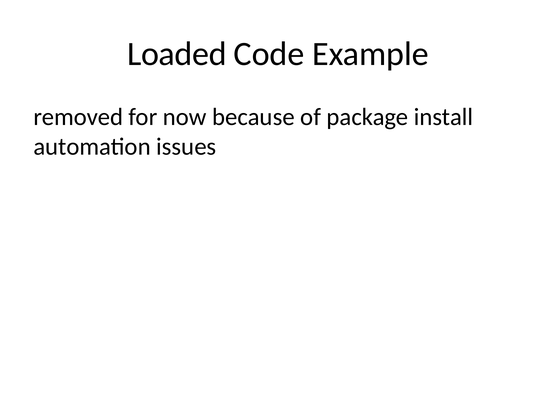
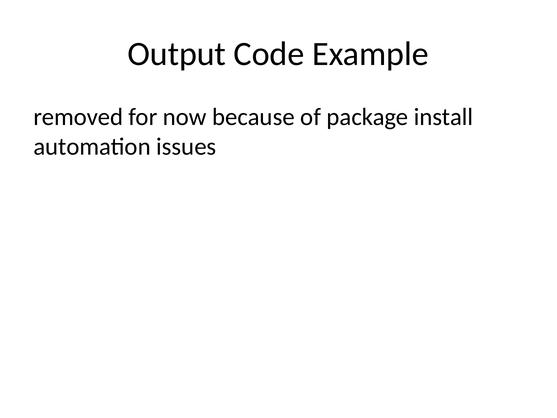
Loaded: Loaded -> Output (177, 54)
